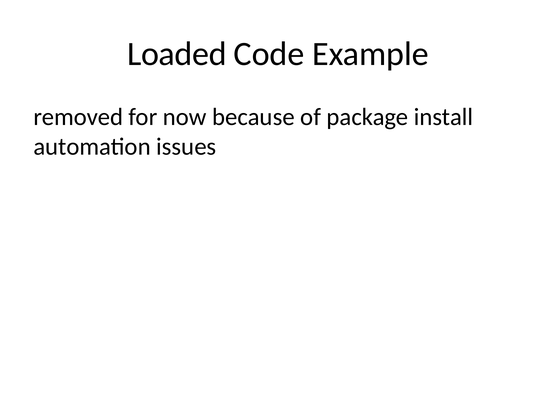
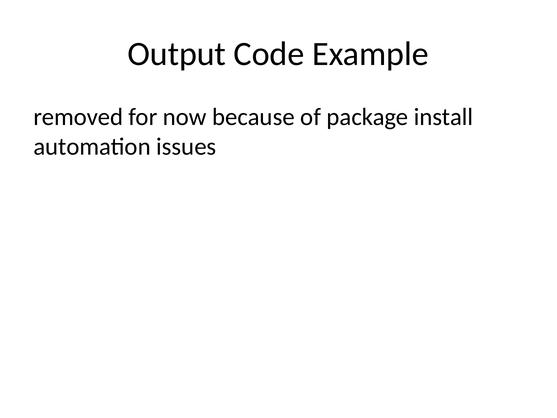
Loaded: Loaded -> Output (177, 54)
